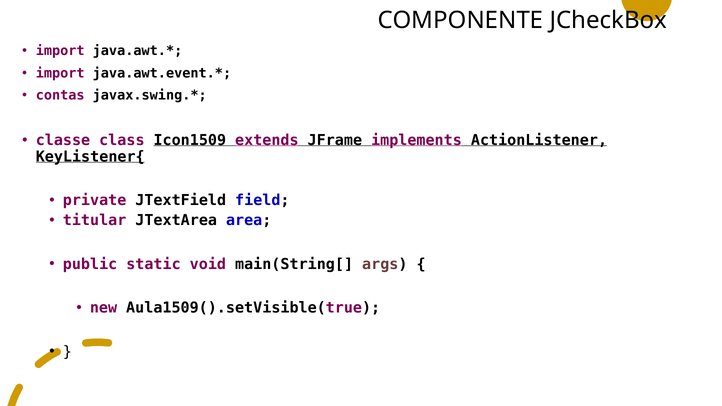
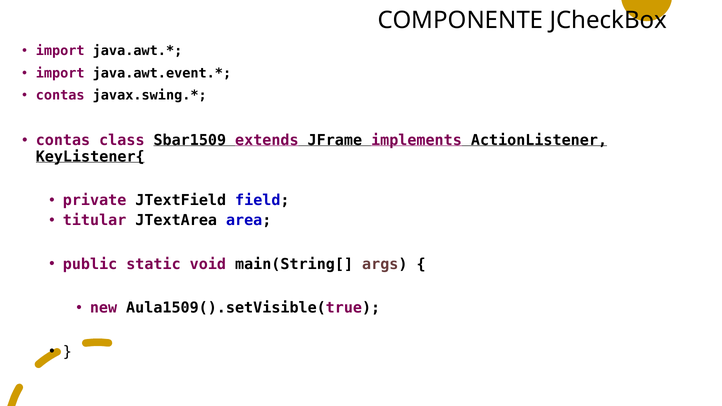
classe: classe -> contas (63, 140)
Icon1509: Icon1509 -> Sbar1509 (190, 140)
